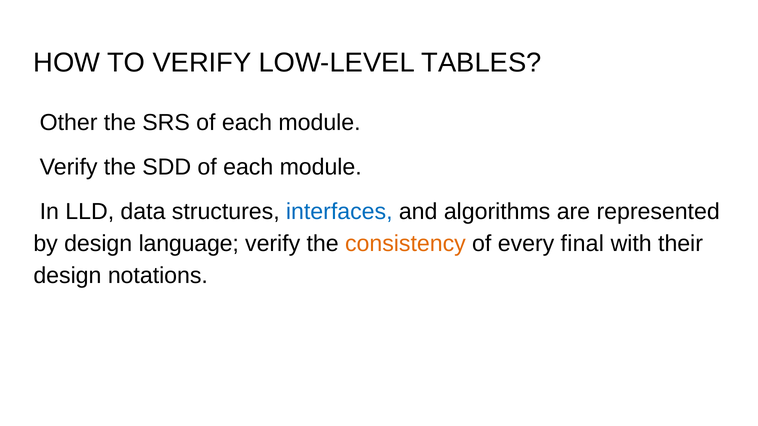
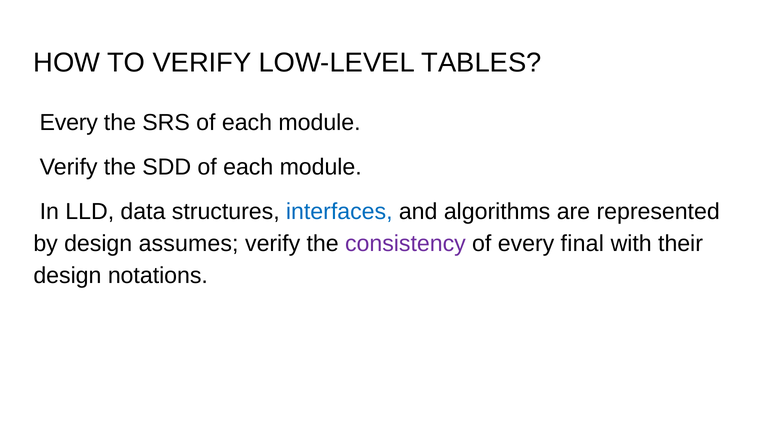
Other: Other -> Every (69, 123)
language: language -> assumes (189, 244)
consistency colour: orange -> purple (405, 244)
